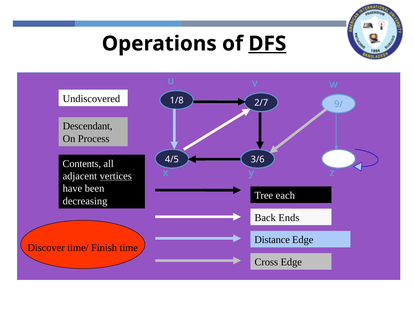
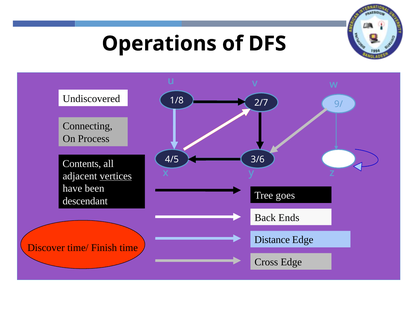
DFS underline: present -> none (267, 44)
Descendant: Descendant -> Connecting (88, 126)
each: each -> goes (285, 195)
decreasing: decreasing -> descendant (85, 201)
